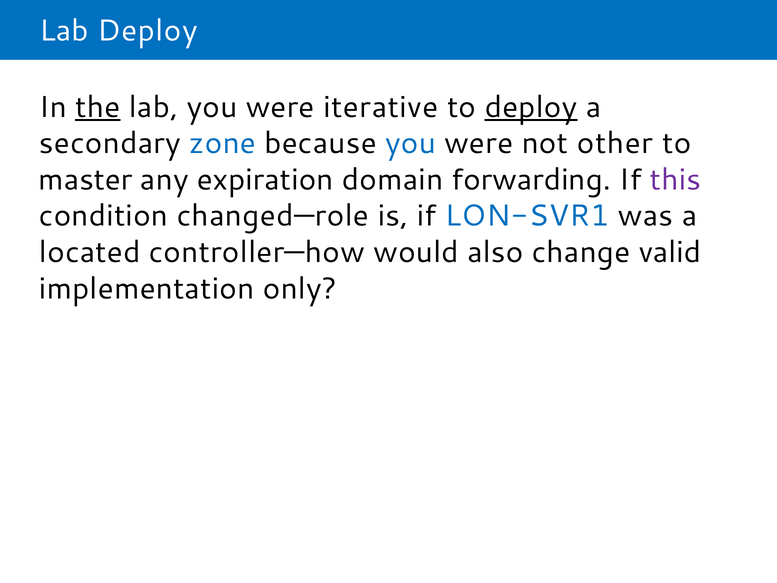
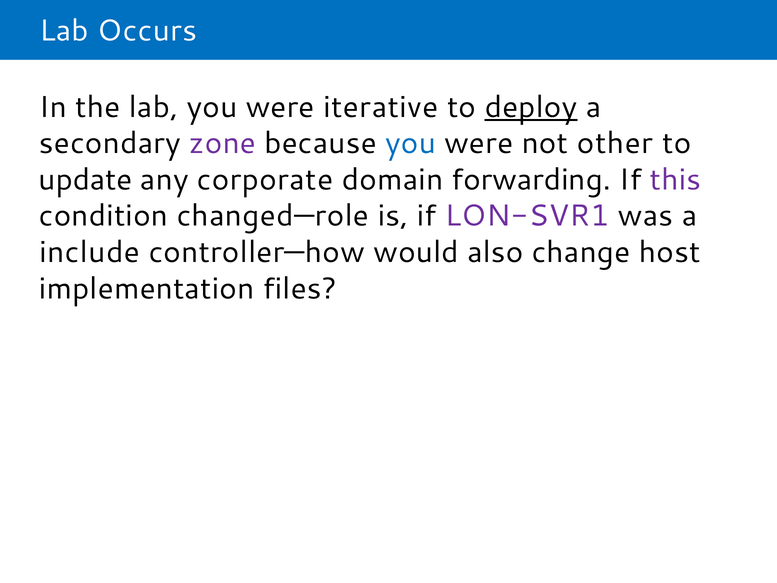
Lab Deploy: Deploy -> Occurs (147, 31)
the underline: present -> none (98, 107)
zone colour: blue -> purple (222, 143)
master: master -> update (86, 180)
expiration: expiration -> corporate (265, 180)
LON-SVR1 colour: blue -> purple (527, 216)
located: located -> include (90, 252)
valid: valid -> host (670, 252)
only: only -> files (300, 288)
